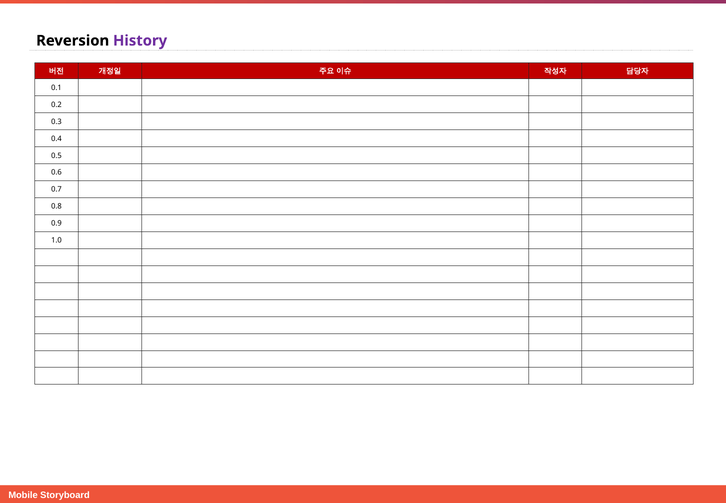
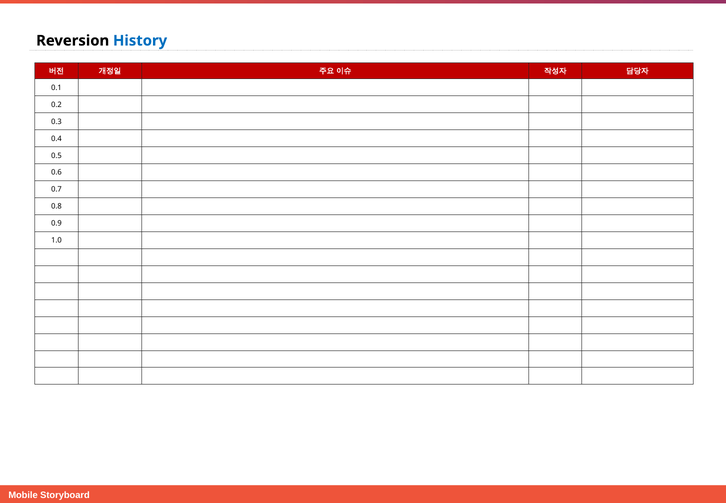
History colour: purple -> blue (140, 41)
